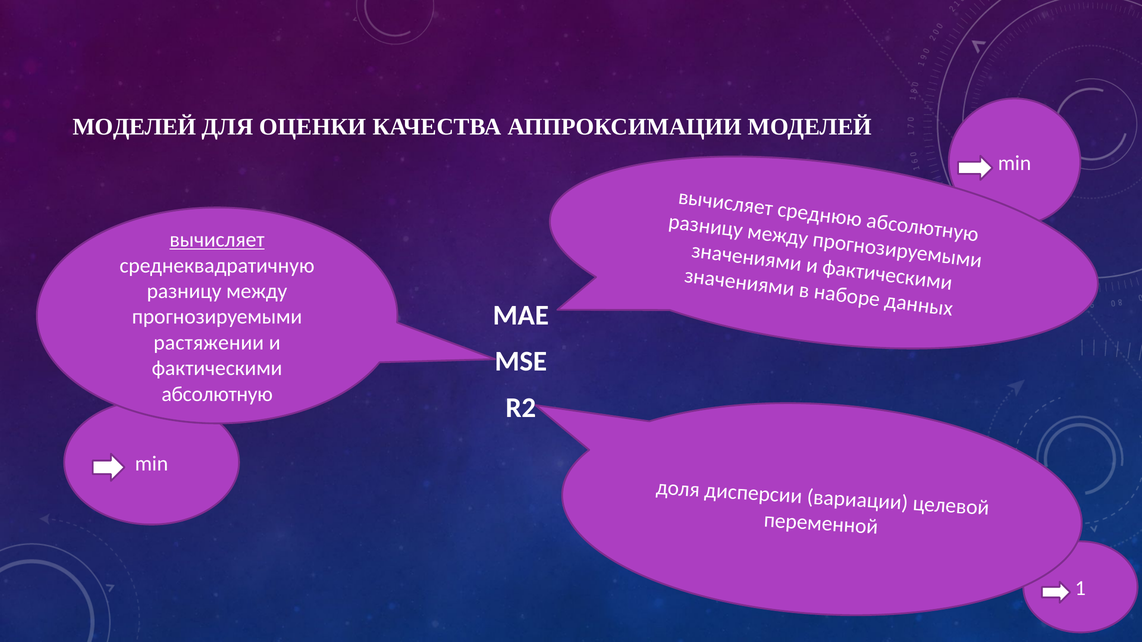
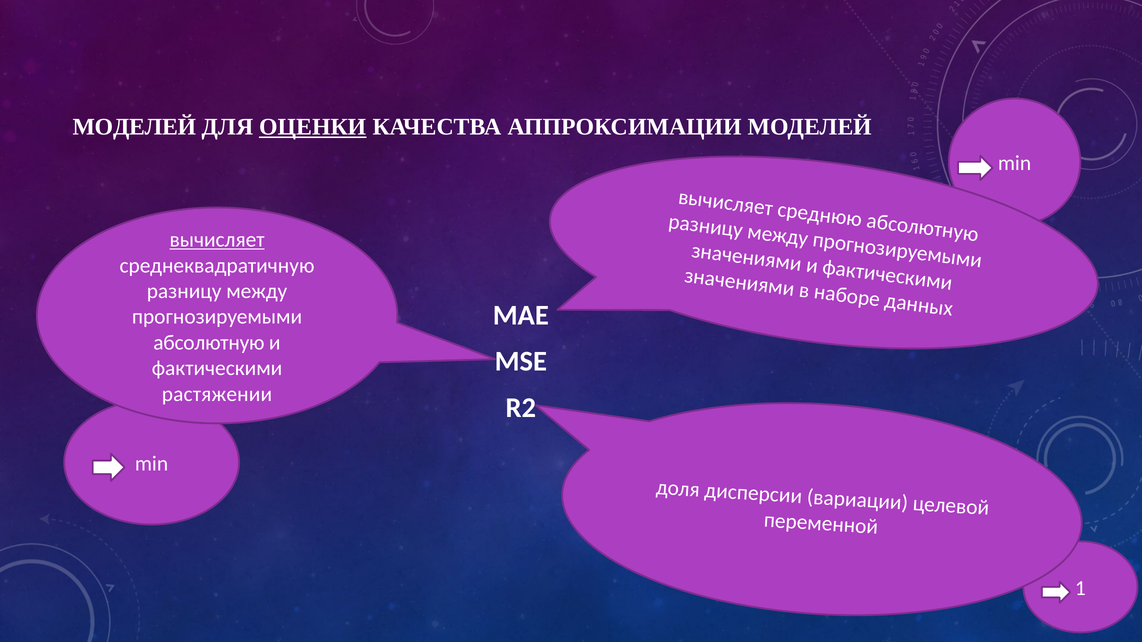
ОЦЕНКИ underline: none -> present (313, 127)
растяжении: растяжении -> абсолютную (209, 343)
абсолютную: абсолютную -> растяжении (217, 394)
